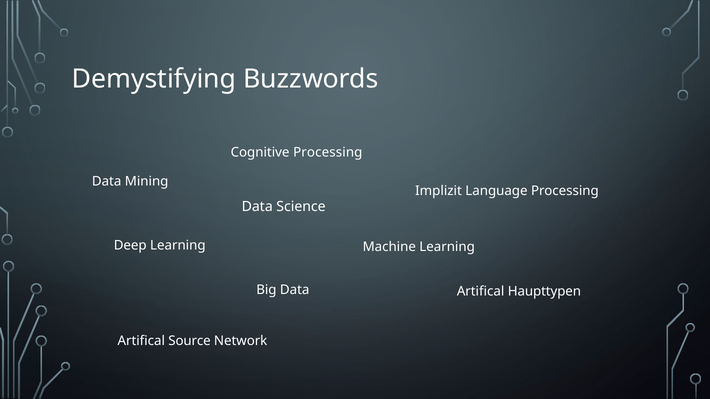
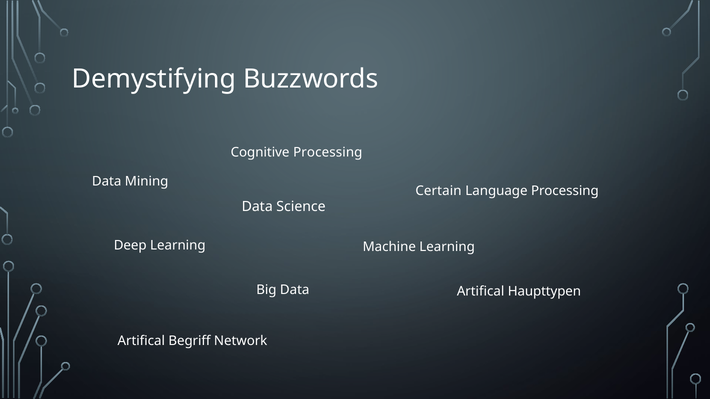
Implizit: Implizit -> Certain (438, 191)
Source: Source -> Begriff (189, 341)
